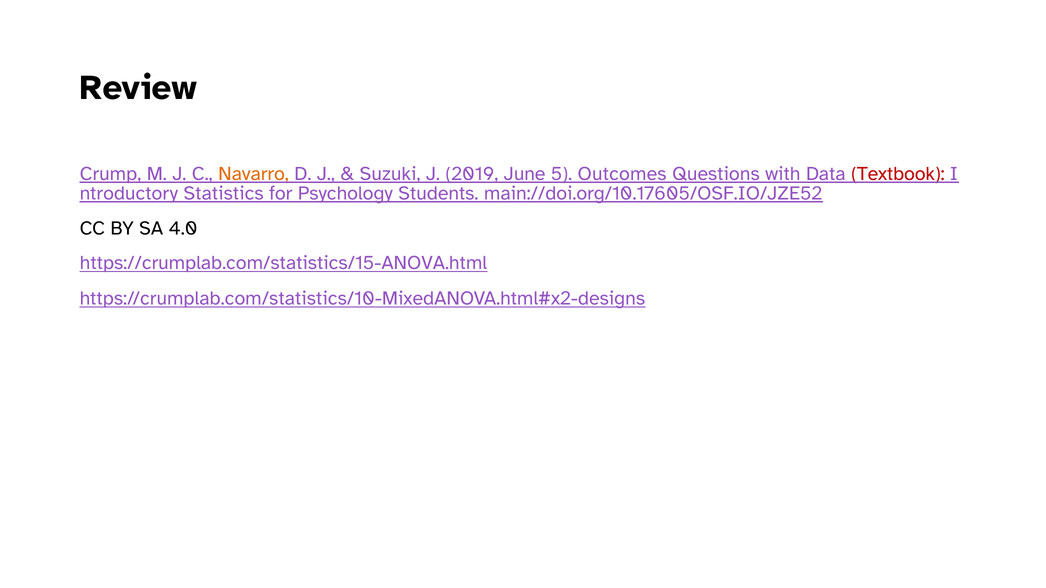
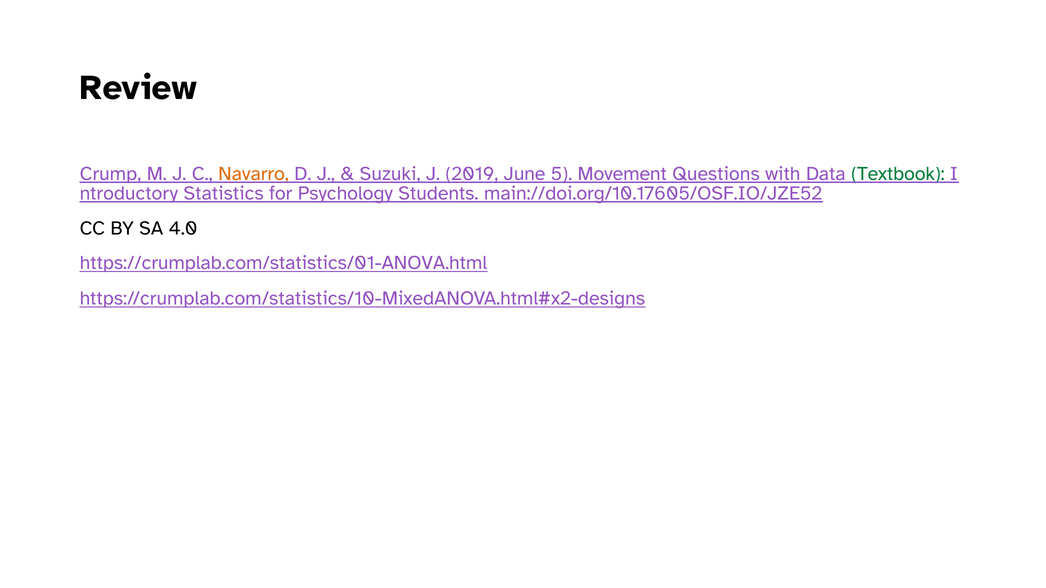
Outcomes: Outcomes -> Movement (622, 174)
Textbook colour: red -> green (898, 174)
https://crumplab.com/statistics/15-ANOVA.html: https://crumplab.com/statistics/15-ANOVA.html -> https://crumplab.com/statistics/01-ANOVA.html (283, 263)
